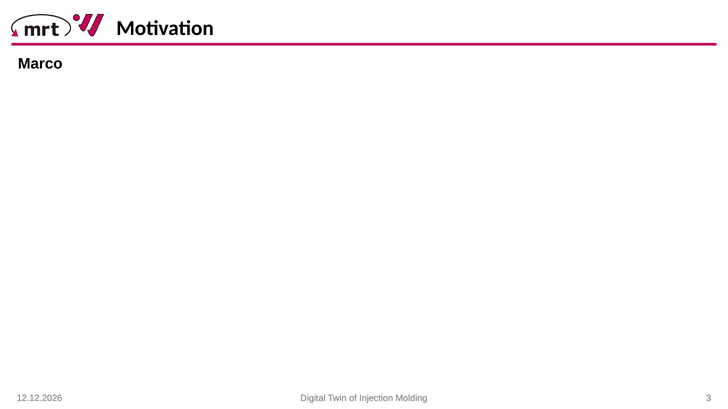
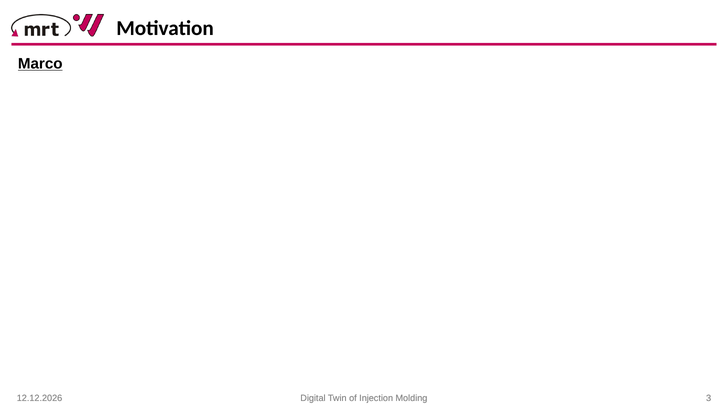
Marco underline: none -> present (40, 64)
